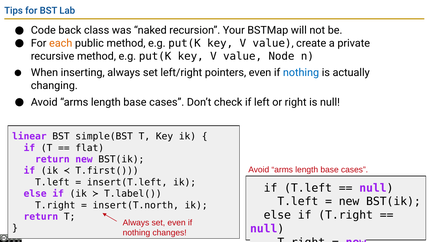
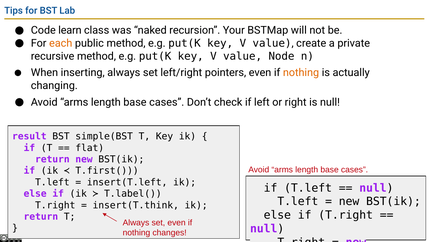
back: back -> learn (70, 30)
nothing colour: blue -> orange (301, 73)
linear: linear -> result (29, 137)
insert(T.north: insert(T.north -> insert(T.think (136, 206)
